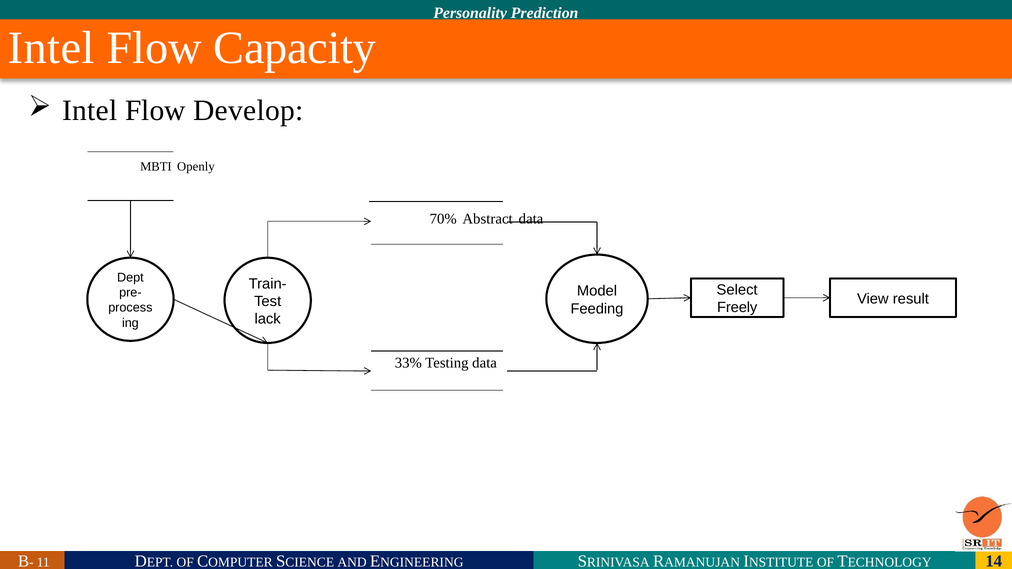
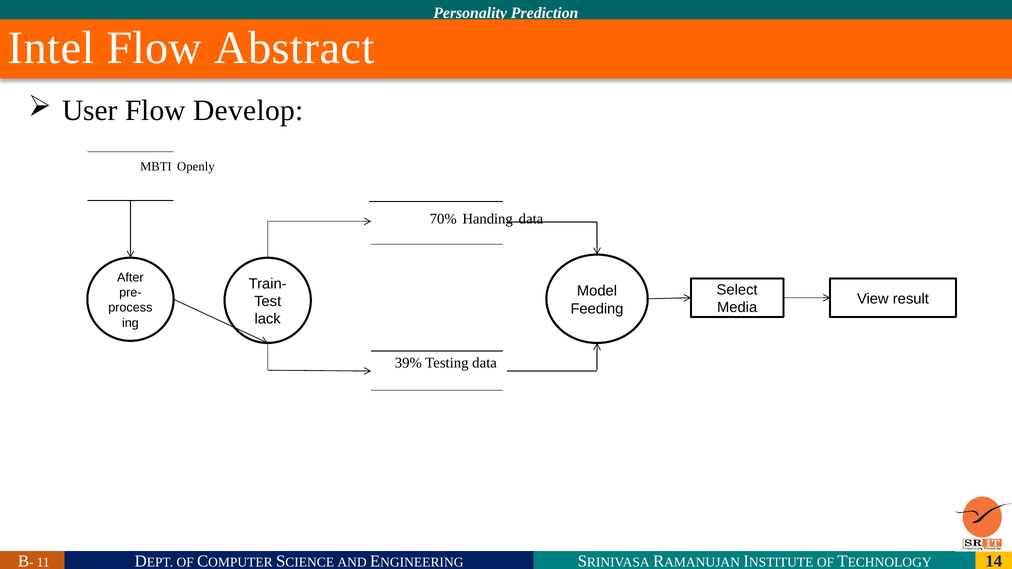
Capacity: Capacity -> Abstract (294, 48)
Intel: Intel -> User (90, 111)
Abstract: Abstract -> Handing (488, 219)
Dept: Dept -> After (130, 277)
Freely: Freely -> Media (737, 308)
33%: 33% -> 39% (408, 363)
